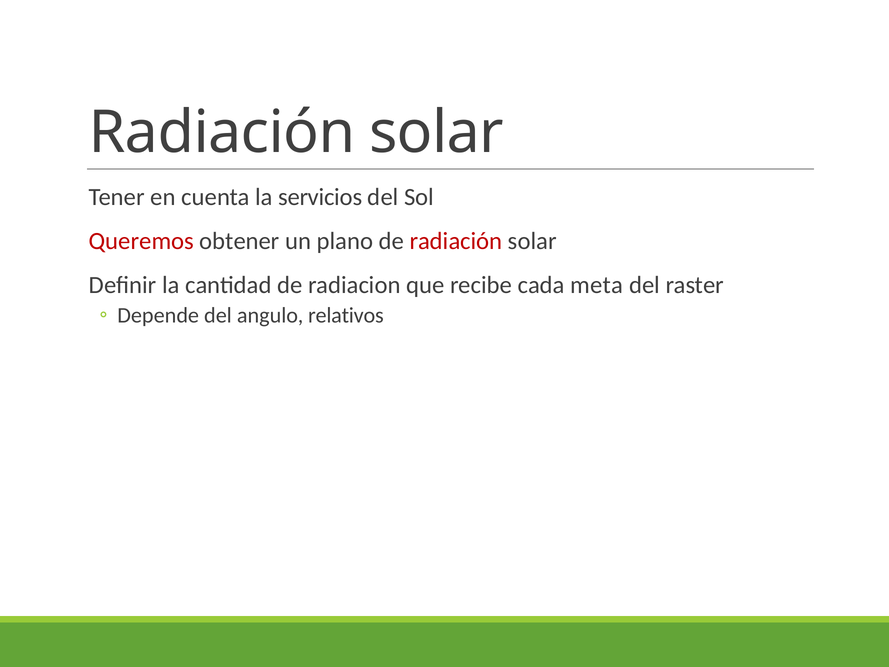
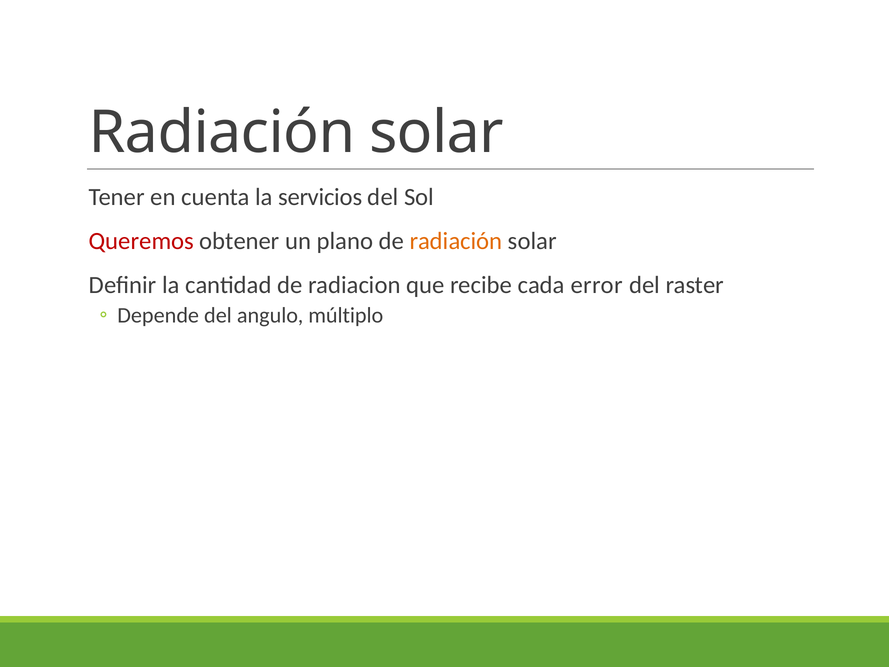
radiación colour: red -> orange (456, 241)
meta: meta -> error (597, 285)
relativos: relativos -> múltiplo (346, 315)
